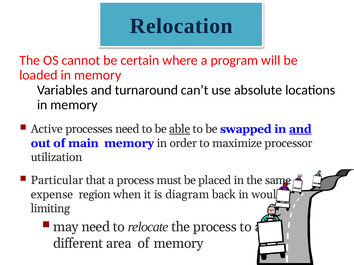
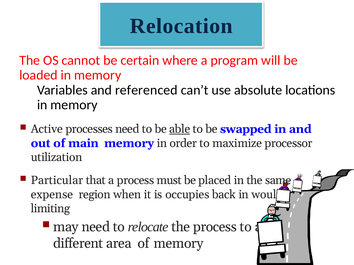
turnaround: turnaround -> referenced (146, 90)
and underline: present -> none (300, 129)
diagram: diagram -> occupies (187, 195)
